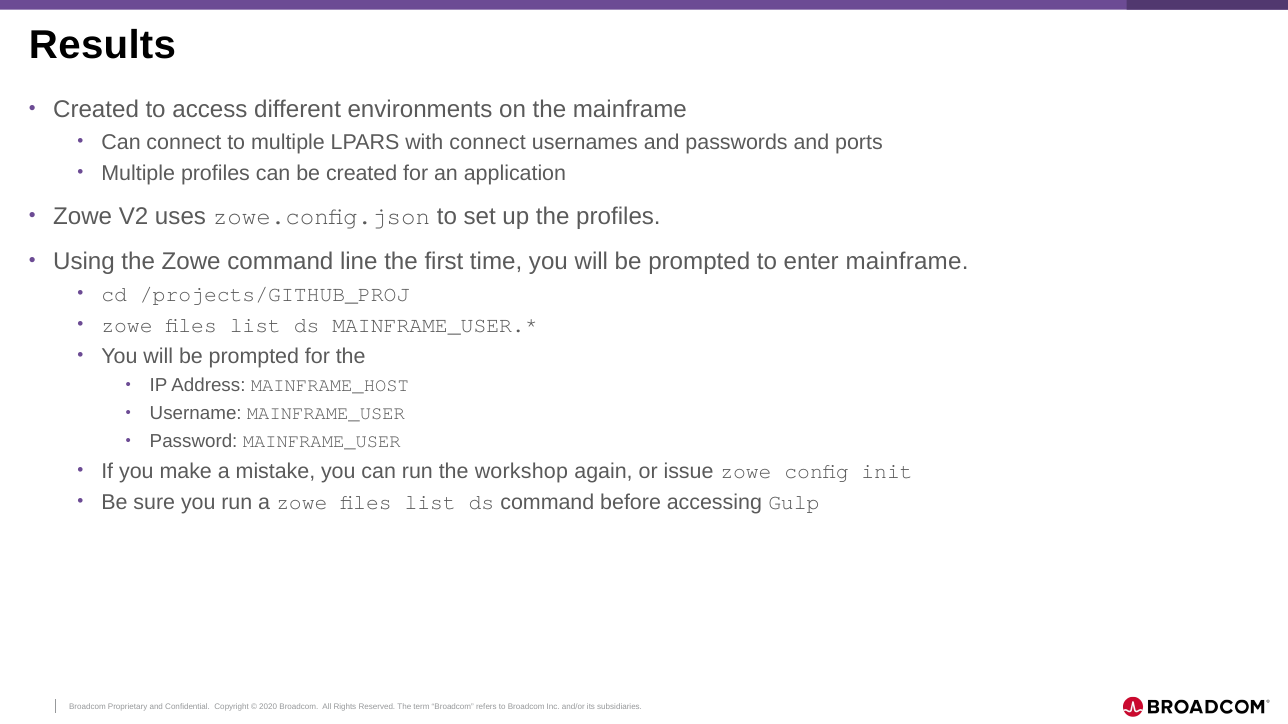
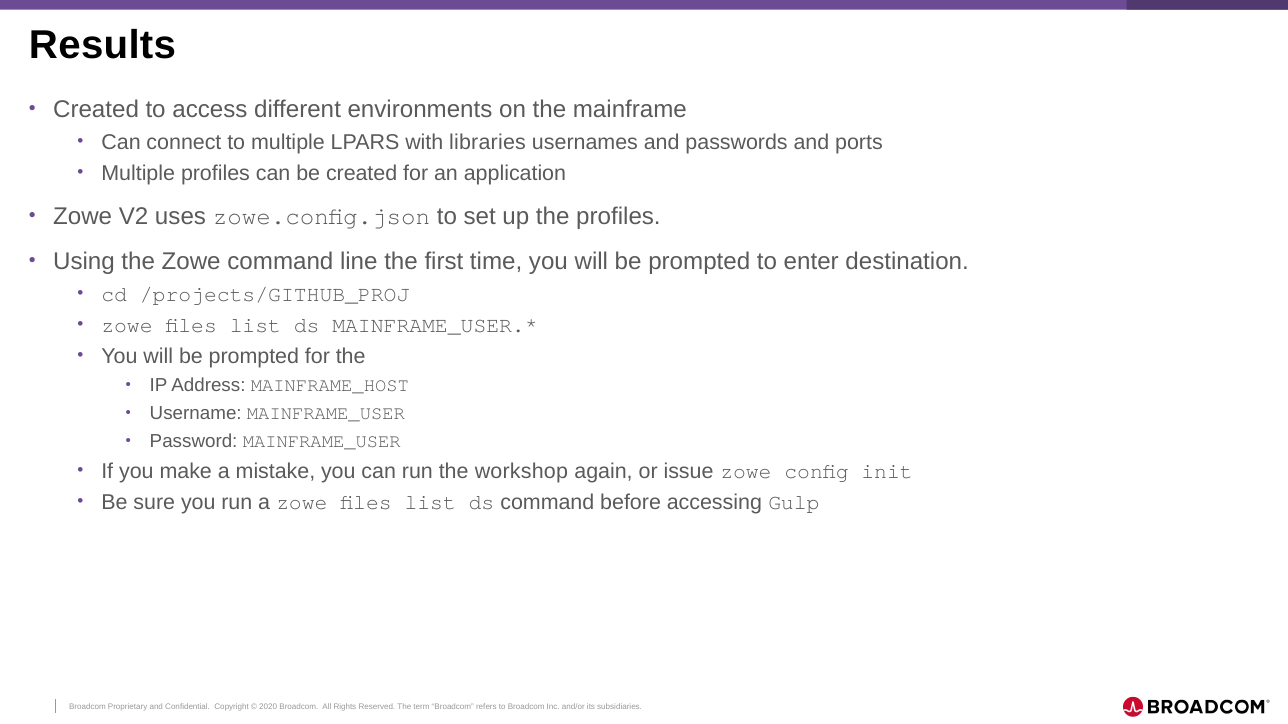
with connect: connect -> libraries (488, 142)
enter mainframe: mainframe -> destination (907, 262)
